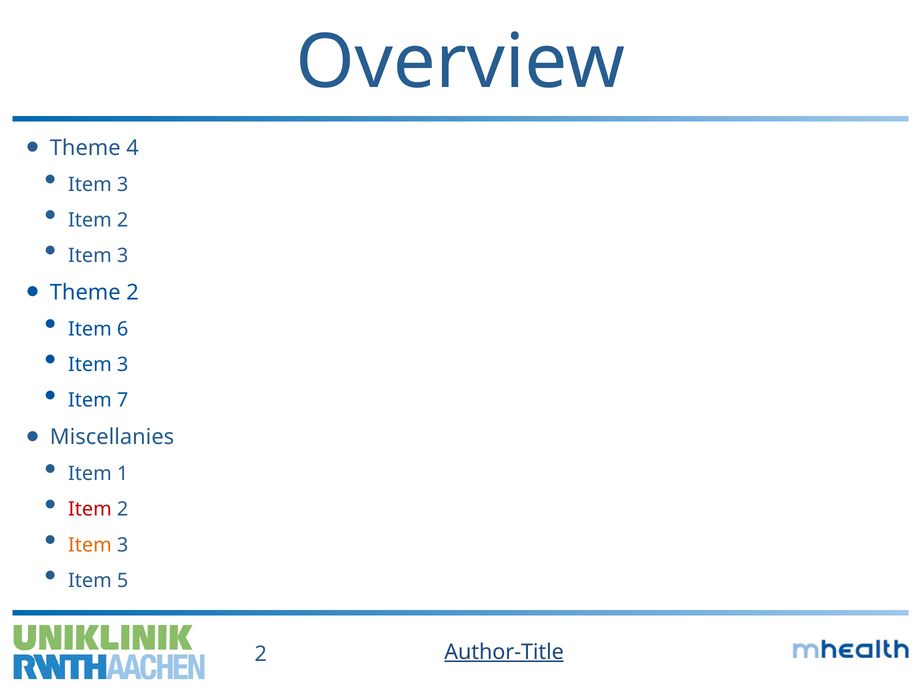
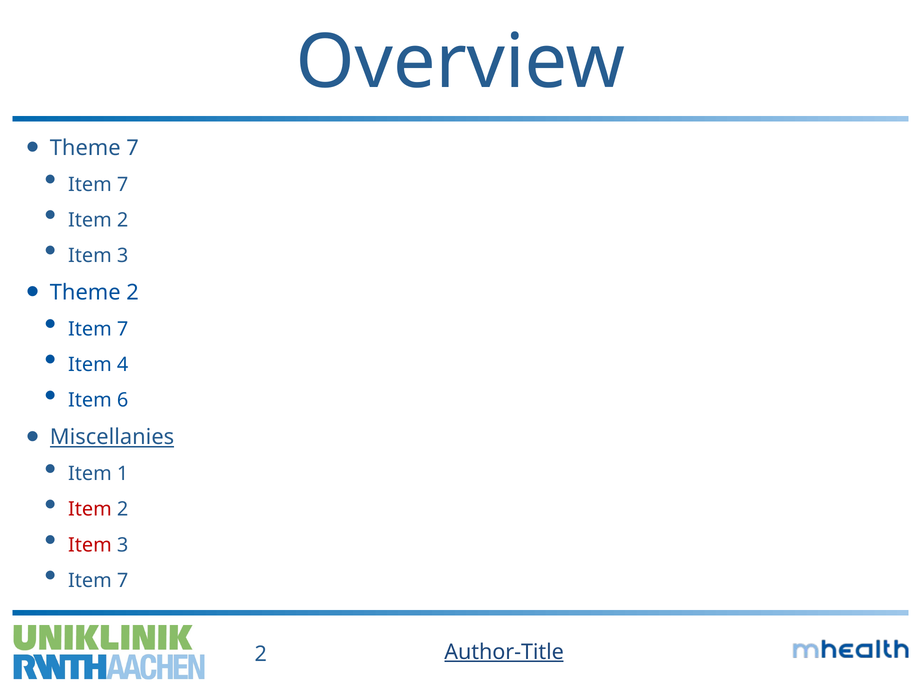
Theme 4: 4 -> 7 (133, 148)
3: 3 -> 7 (123, 185)
6: 6 -> 7 (123, 329)
3: 3 -> 4 (123, 365)
7: 7 -> 6 (123, 401)
Miscellanies underline: none -> present (112, 438)
Item colour: orange -> red (90, 545)
5: 5 -> 7 (123, 581)
